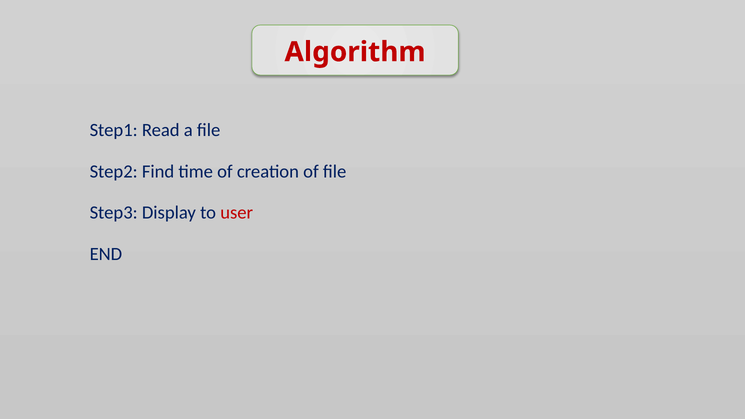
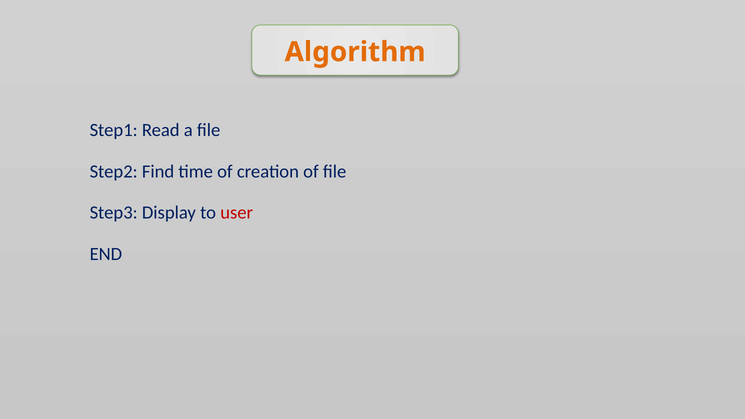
Algorithm colour: red -> orange (355, 52)
